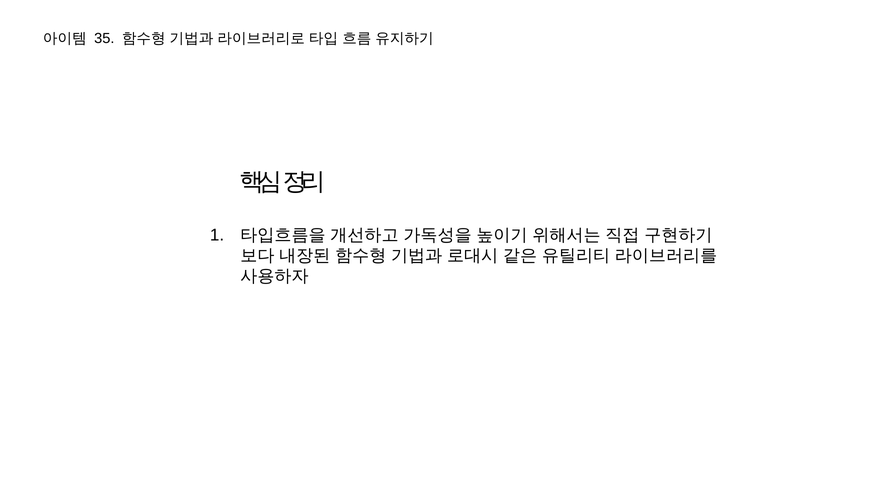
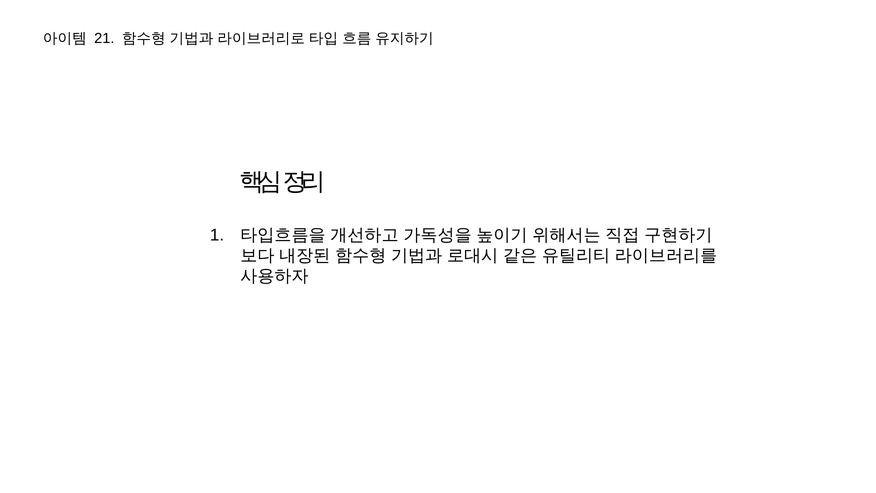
35: 35 -> 21 (104, 38)
